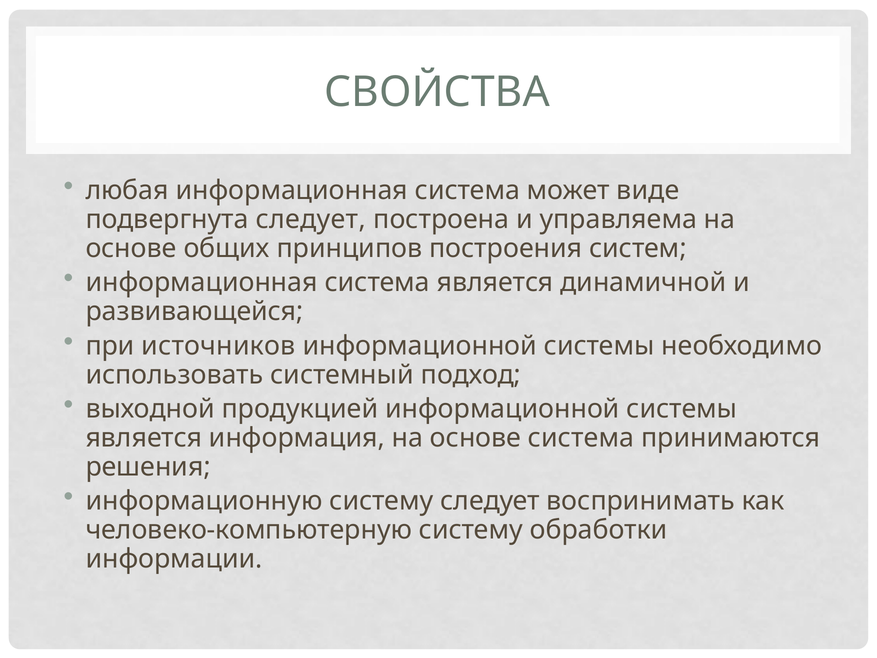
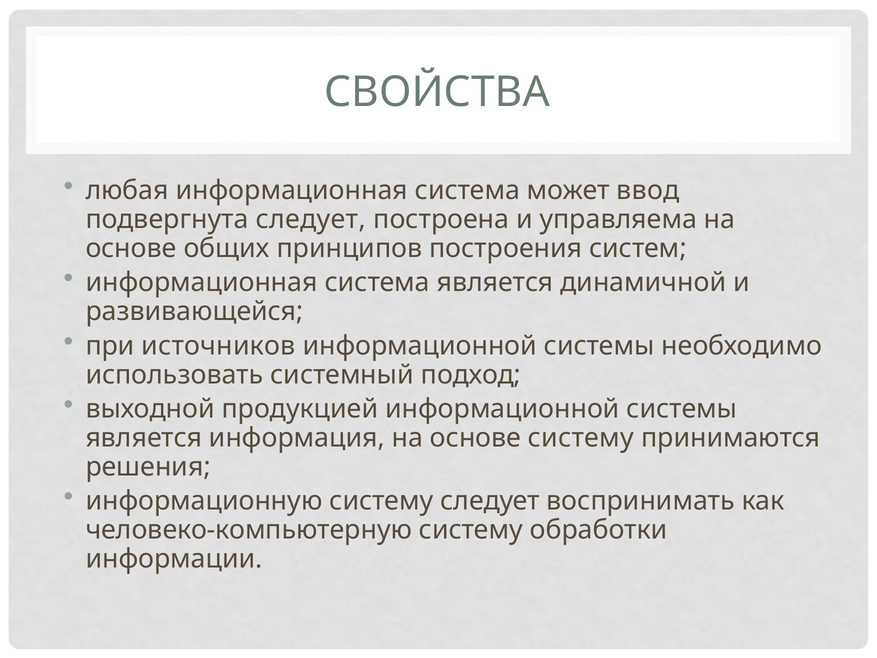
виде: виде -> ввод (648, 190)
основе система: система -> систему (581, 438)
